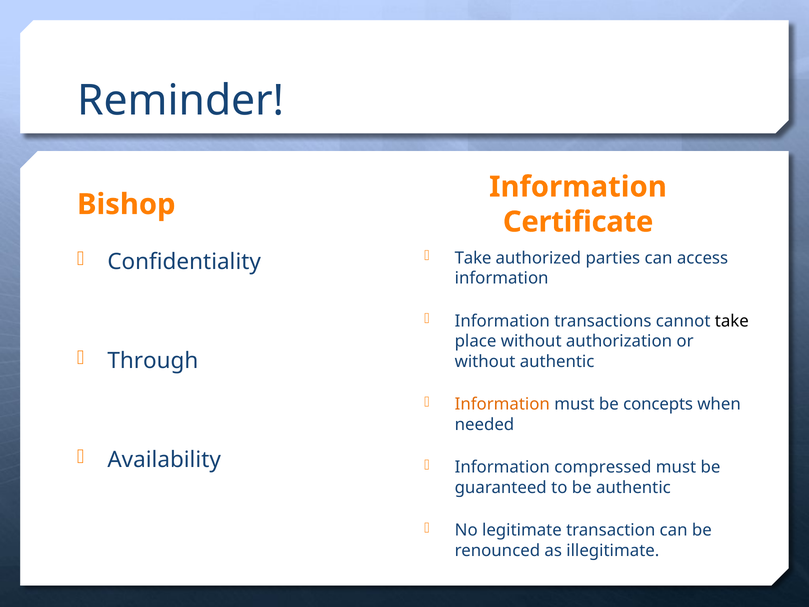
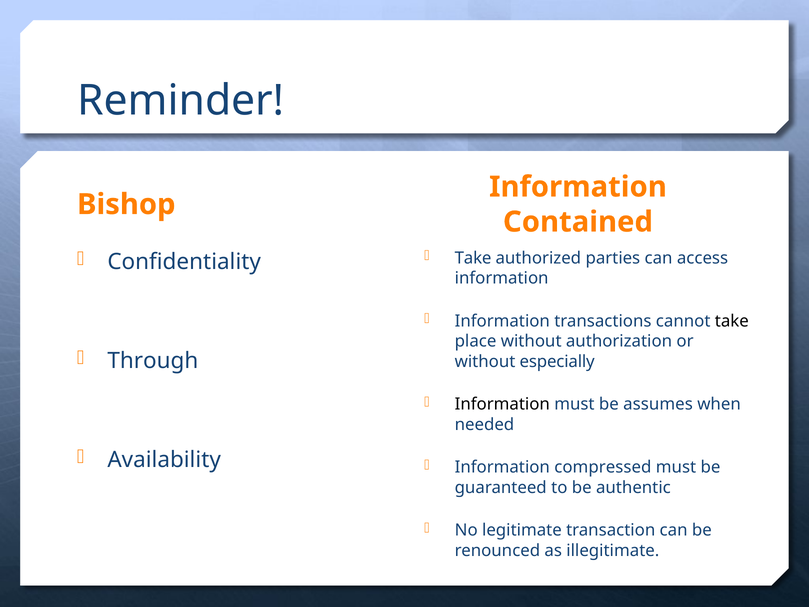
Certificate: Certificate -> Contained (578, 222)
without authentic: authentic -> especially (557, 361)
Information colour: orange -> black (502, 404)
concepts: concepts -> assumes (658, 404)
